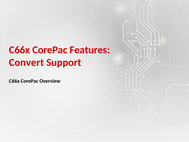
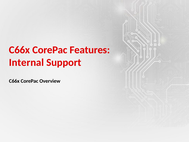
Convert: Convert -> Internal (26, 62)
